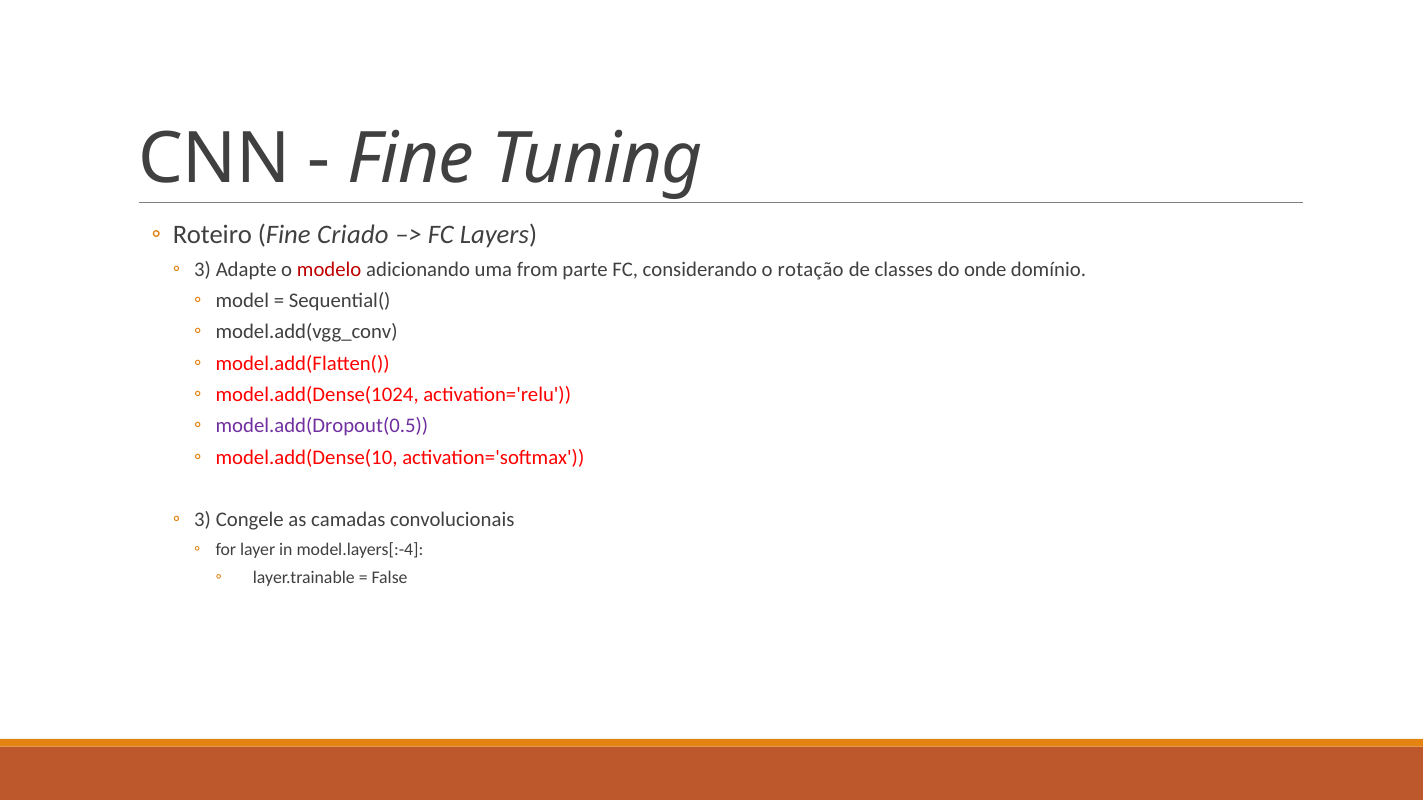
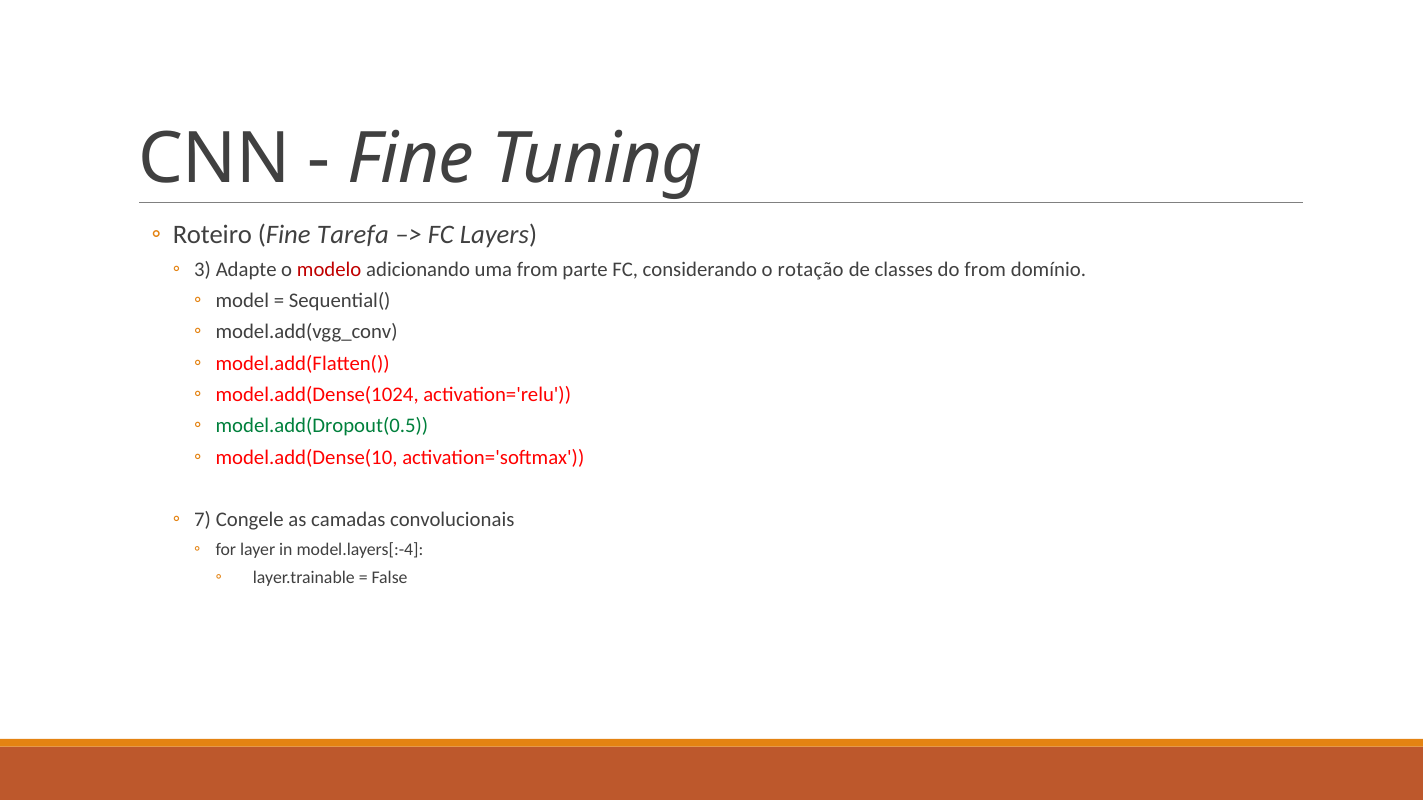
Criado: Criado -> Tarefa (353, 235)
do onde: onde -> from (985, 270)
model.add(Dropout(0.5 colour: purple -> green (322, 426)
3: 3 -> 7 (203, 520)
